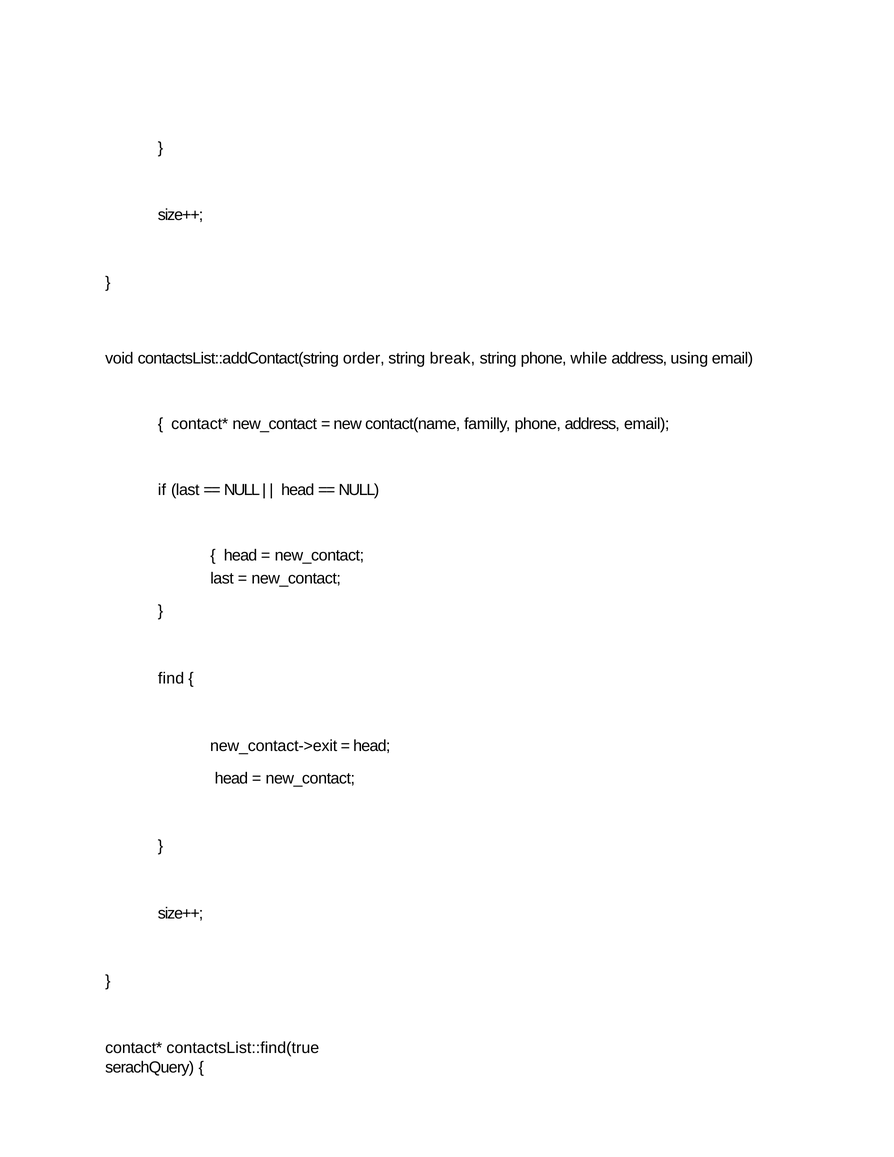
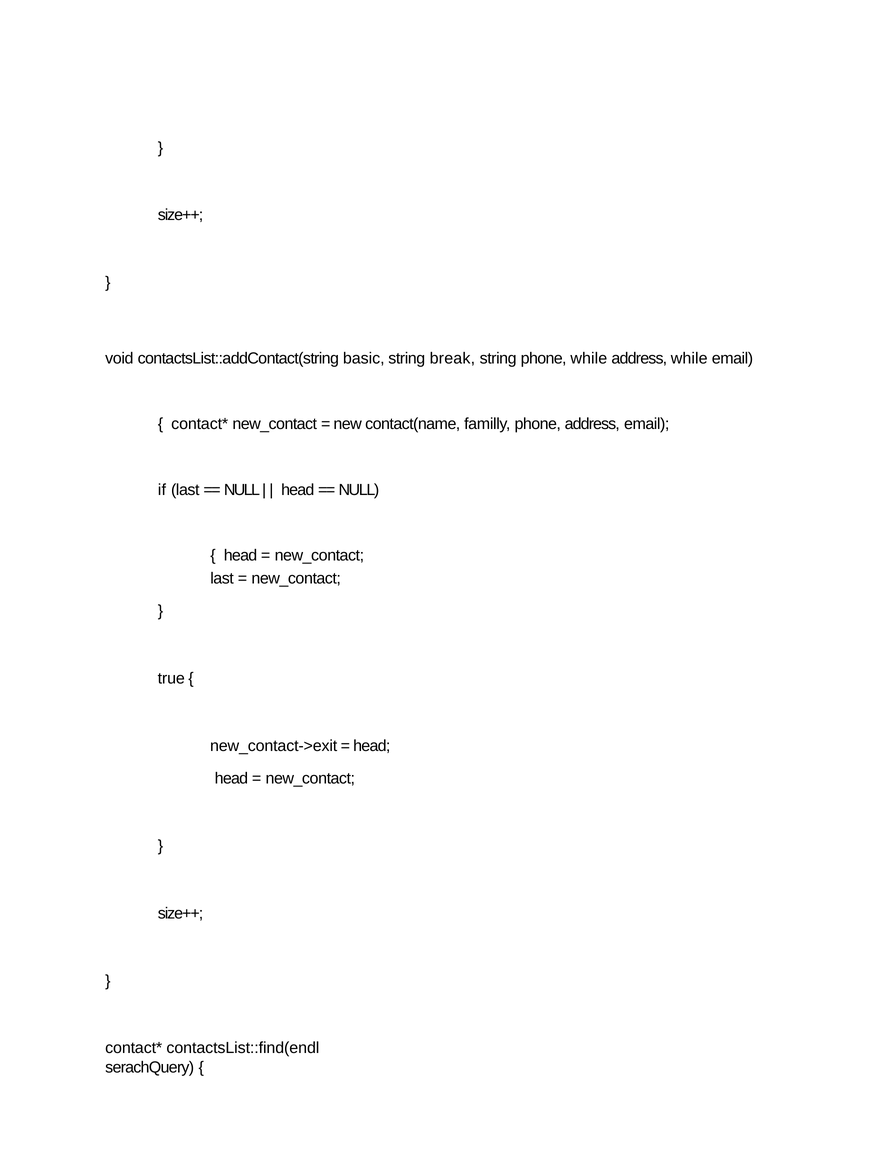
order: order -> basic (364, 358)
address using: using -> while (689, 358)
find: find -> true (171, 679)
contactsList::find(true: contactsList::find(true -> contactsList::find(endl (243, 1048)
